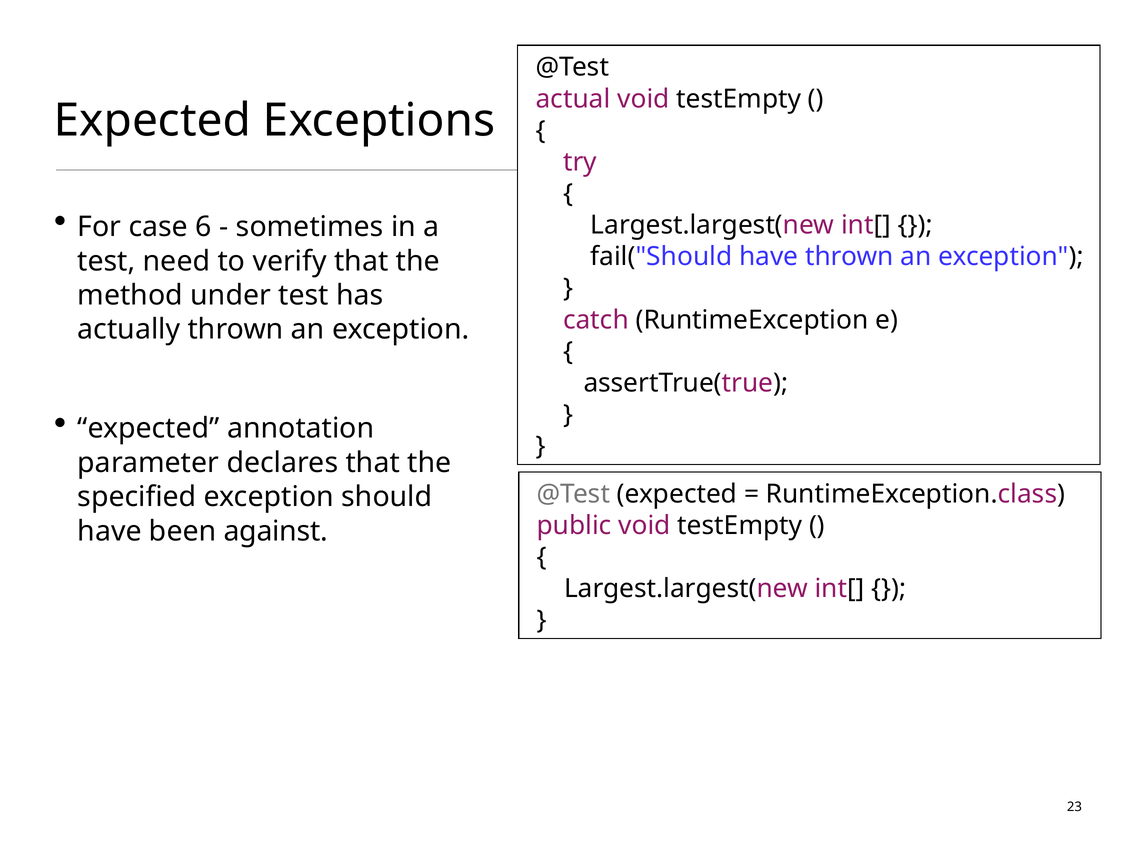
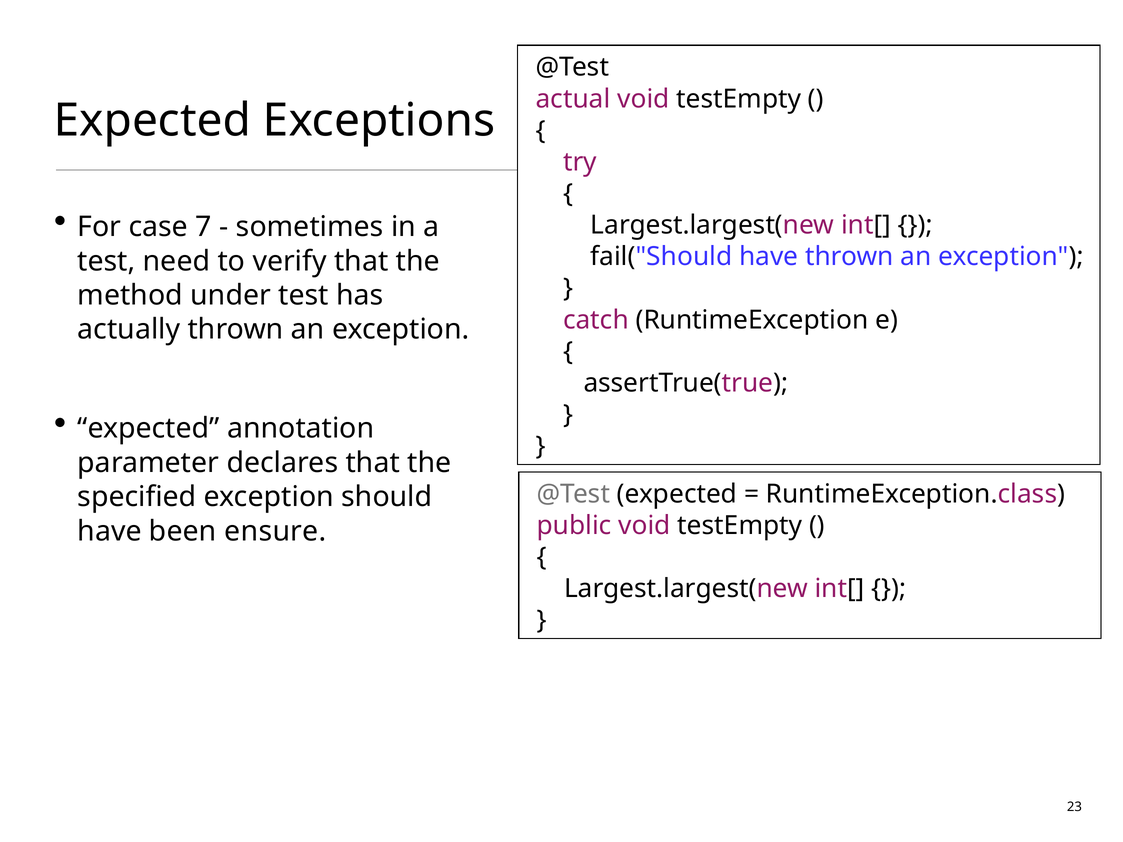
6: 6 -> 7 (204, 227)
against: against -> ensure (275, 531)
